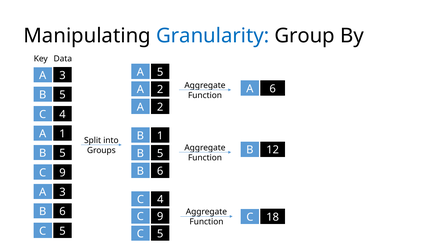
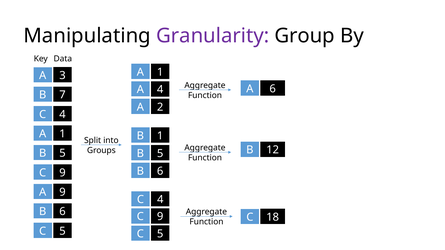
Granularity colour: blue -> purple (213, 36)
5: 5 -> 1 (160, 72)
2: 2 -> 4 (160, 90)
5: 5 -> 7 (62, 95)
3: 3 -> 9 (62, 192)
